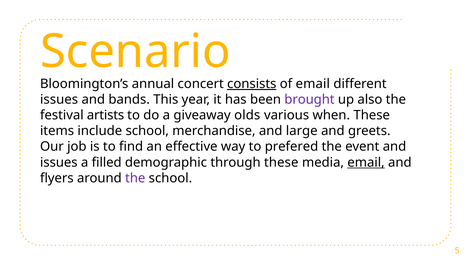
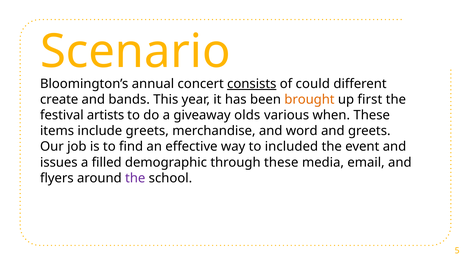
of email: email -> could (313, 84)
issues: issues -> create (59, 100)
brought colour: purple -> orange (309, 100)
also: also -> first (370, 100)
include school: school -> greets (147, 131)
large: large -> word (302, 131)
prefered: prefered -> included (291, 147)
email underline: present -> none (366, 162)
